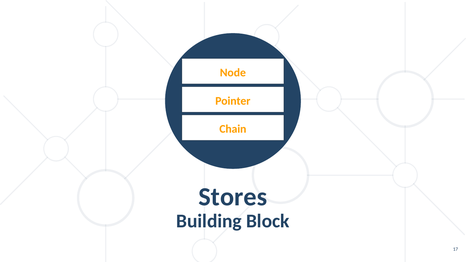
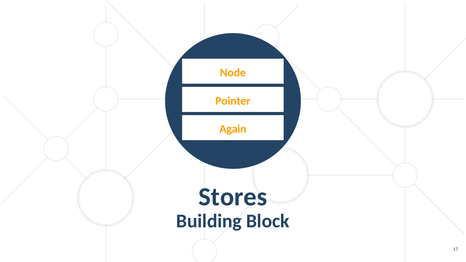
Chain: Chain -> Again (233, 129)
